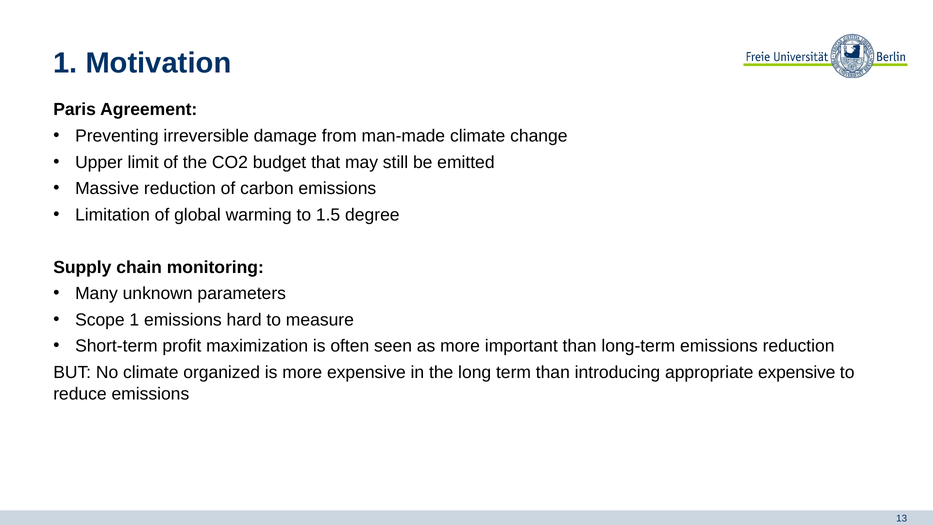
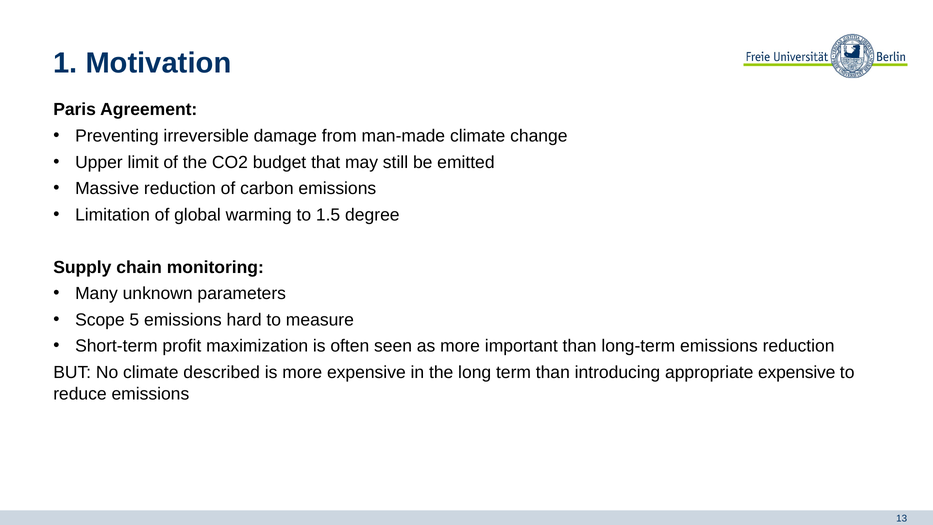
Scope 1: 1 -> 5 (134, 320)
organized: organized -> described (222, 372)
